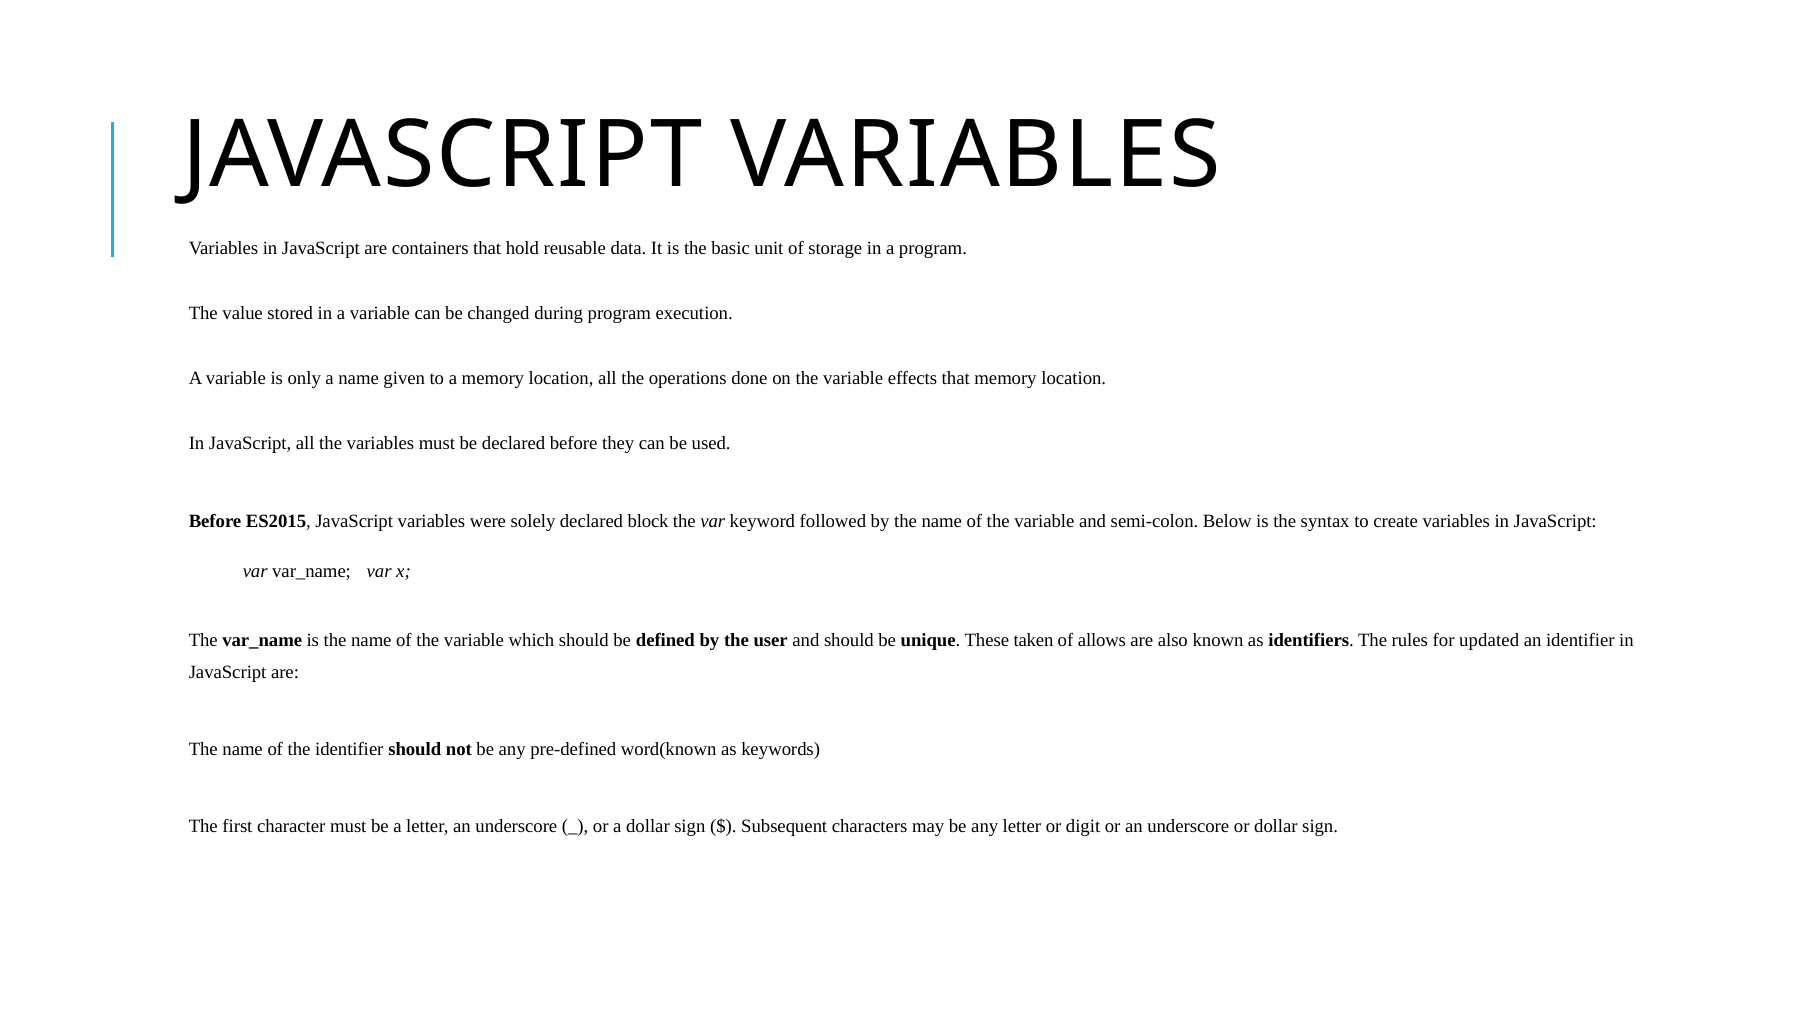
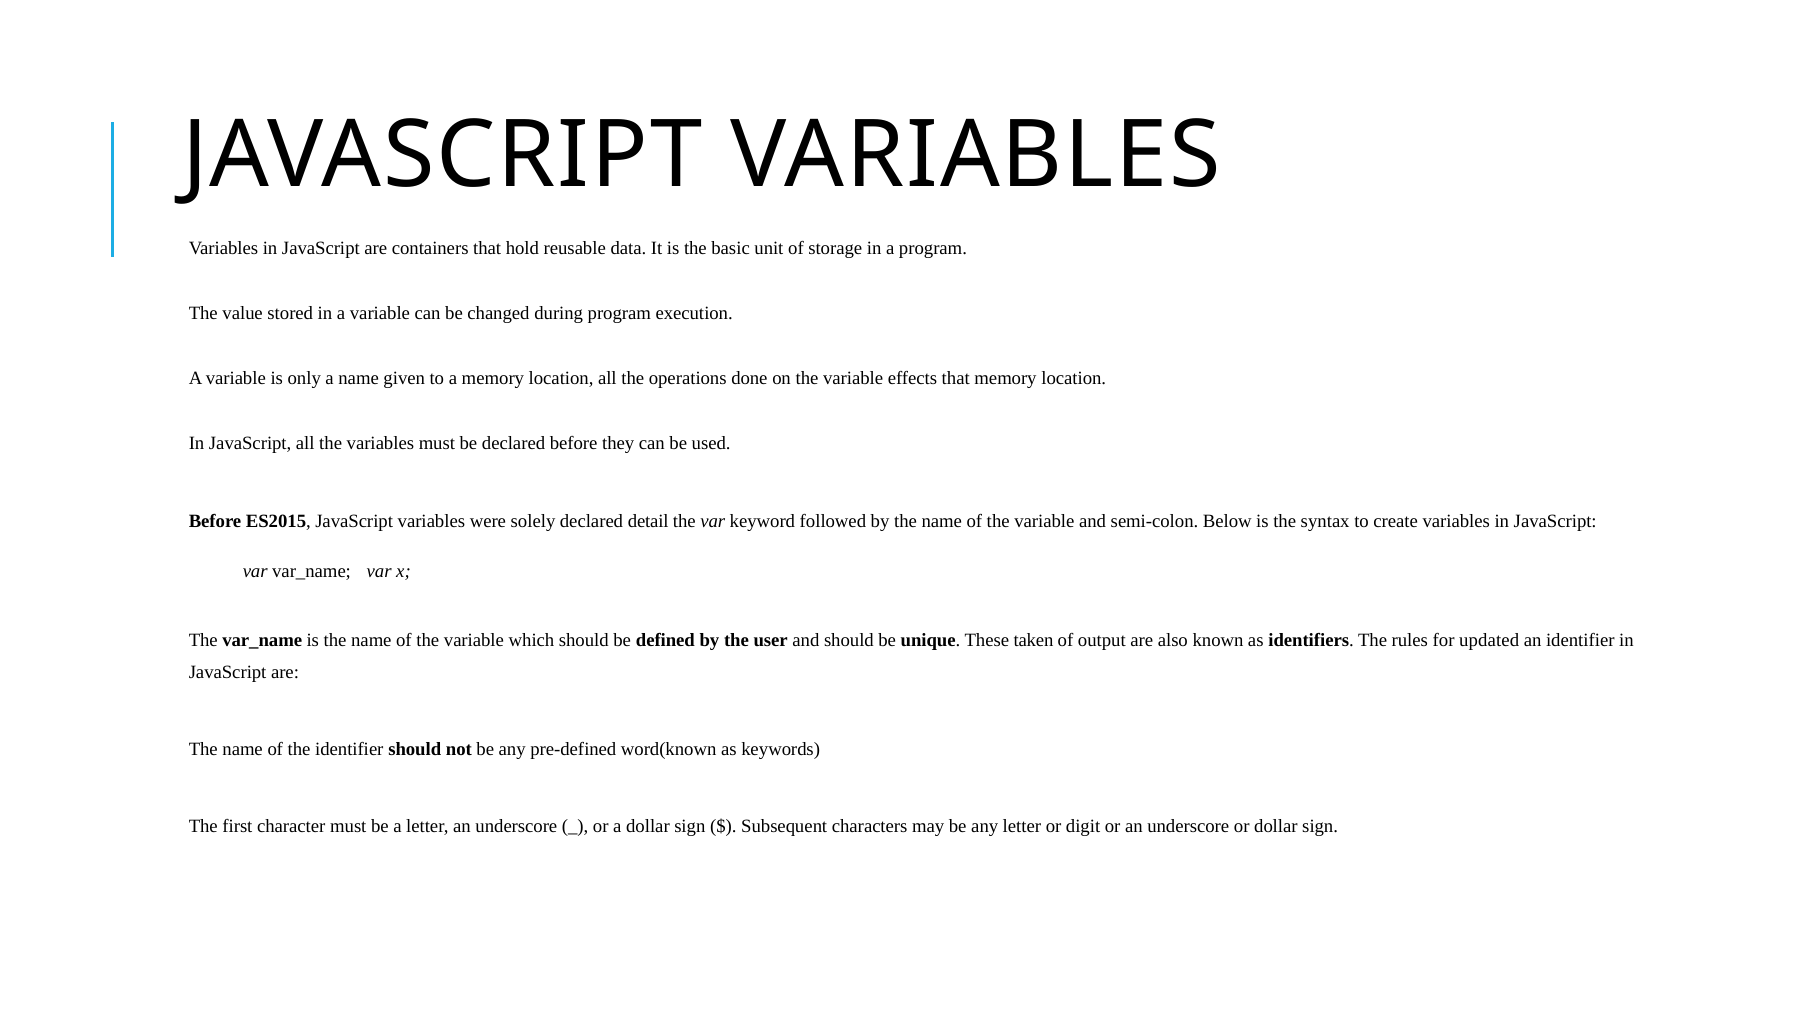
block: block -> detail (648, 521)
allows: allows -> output (1102, 640)
